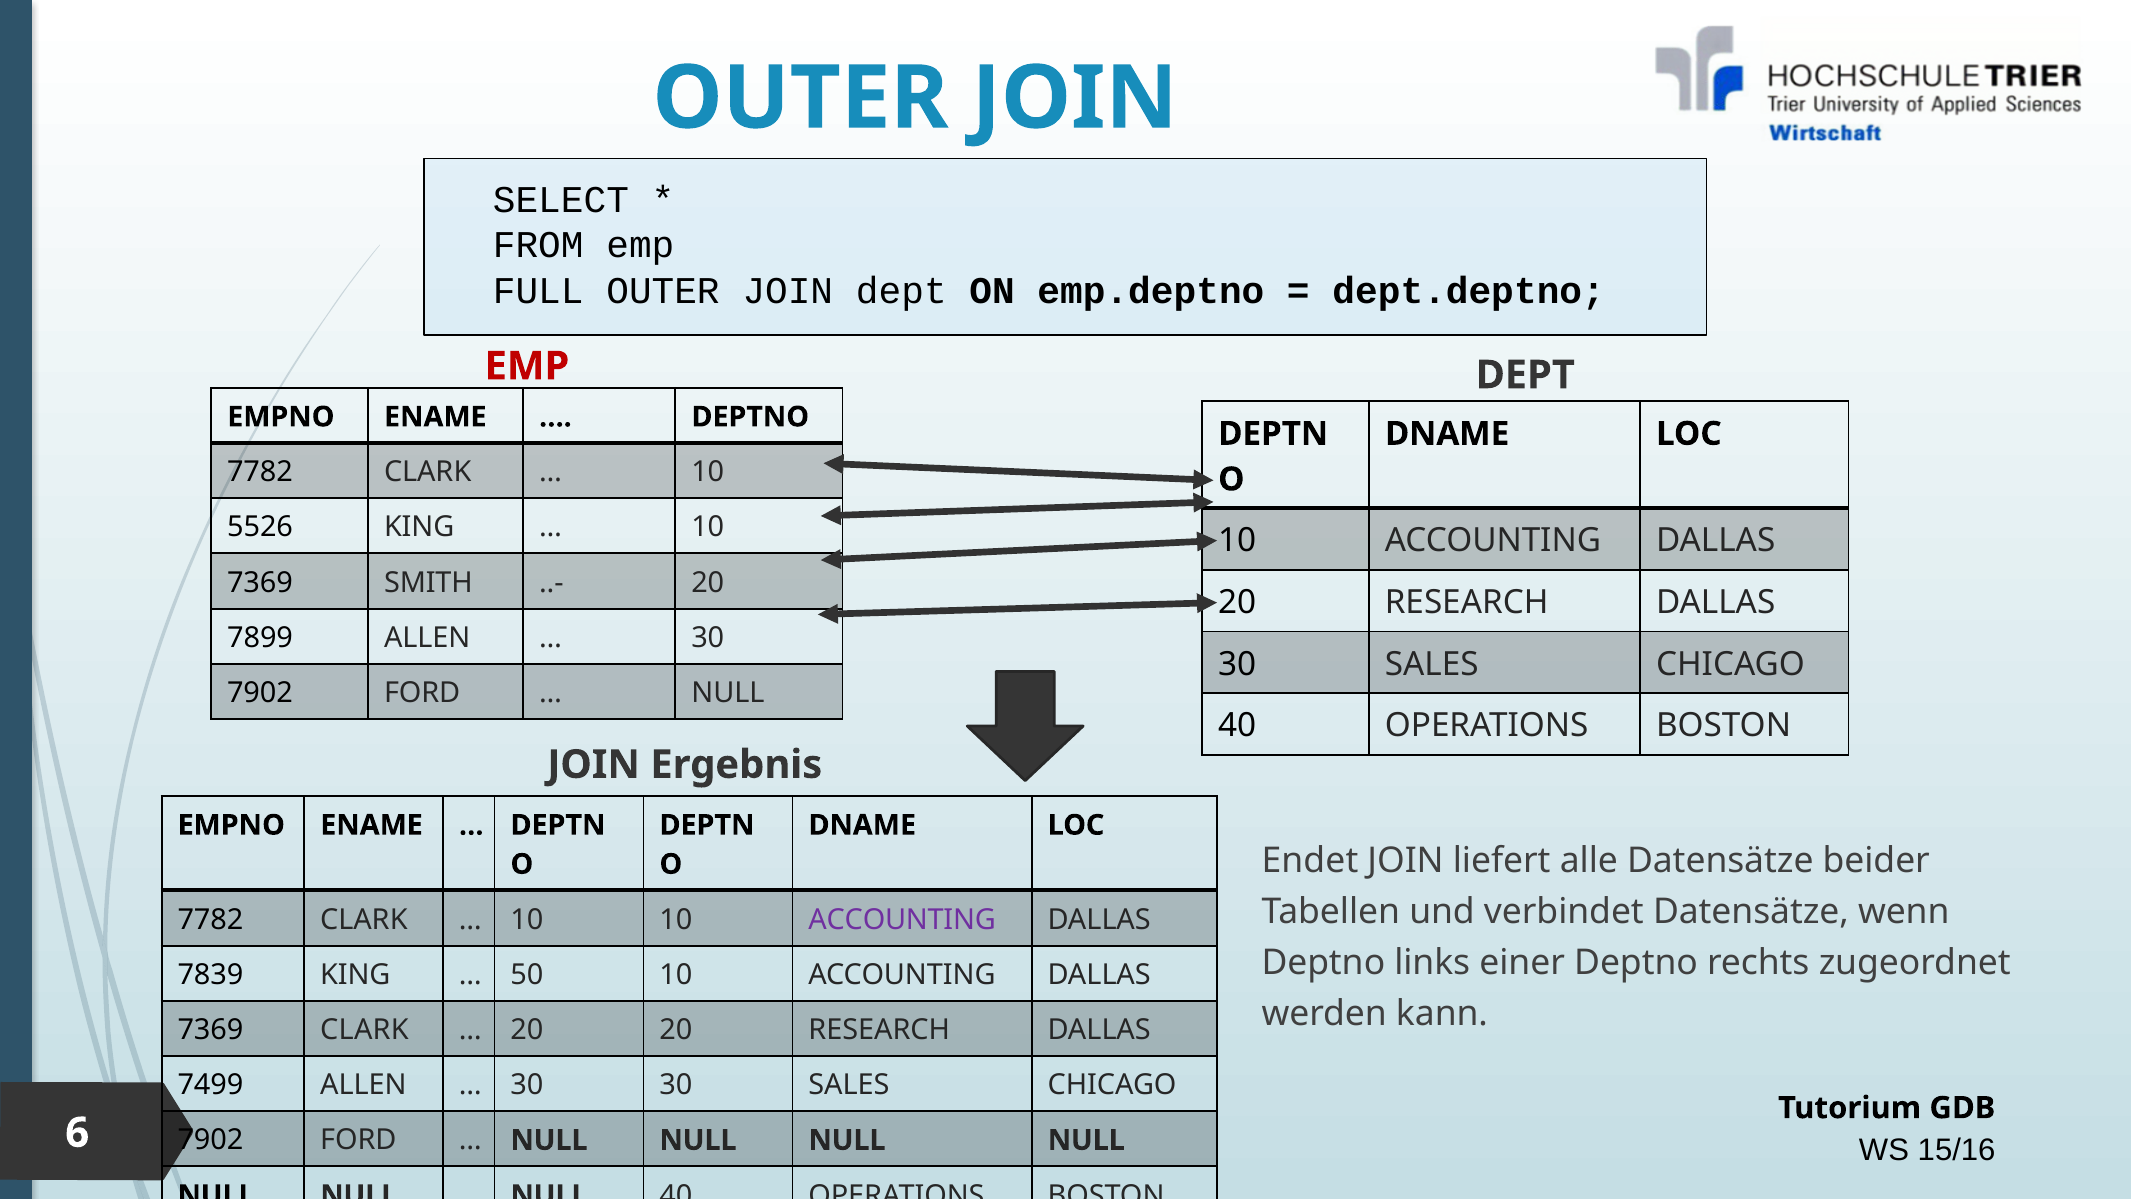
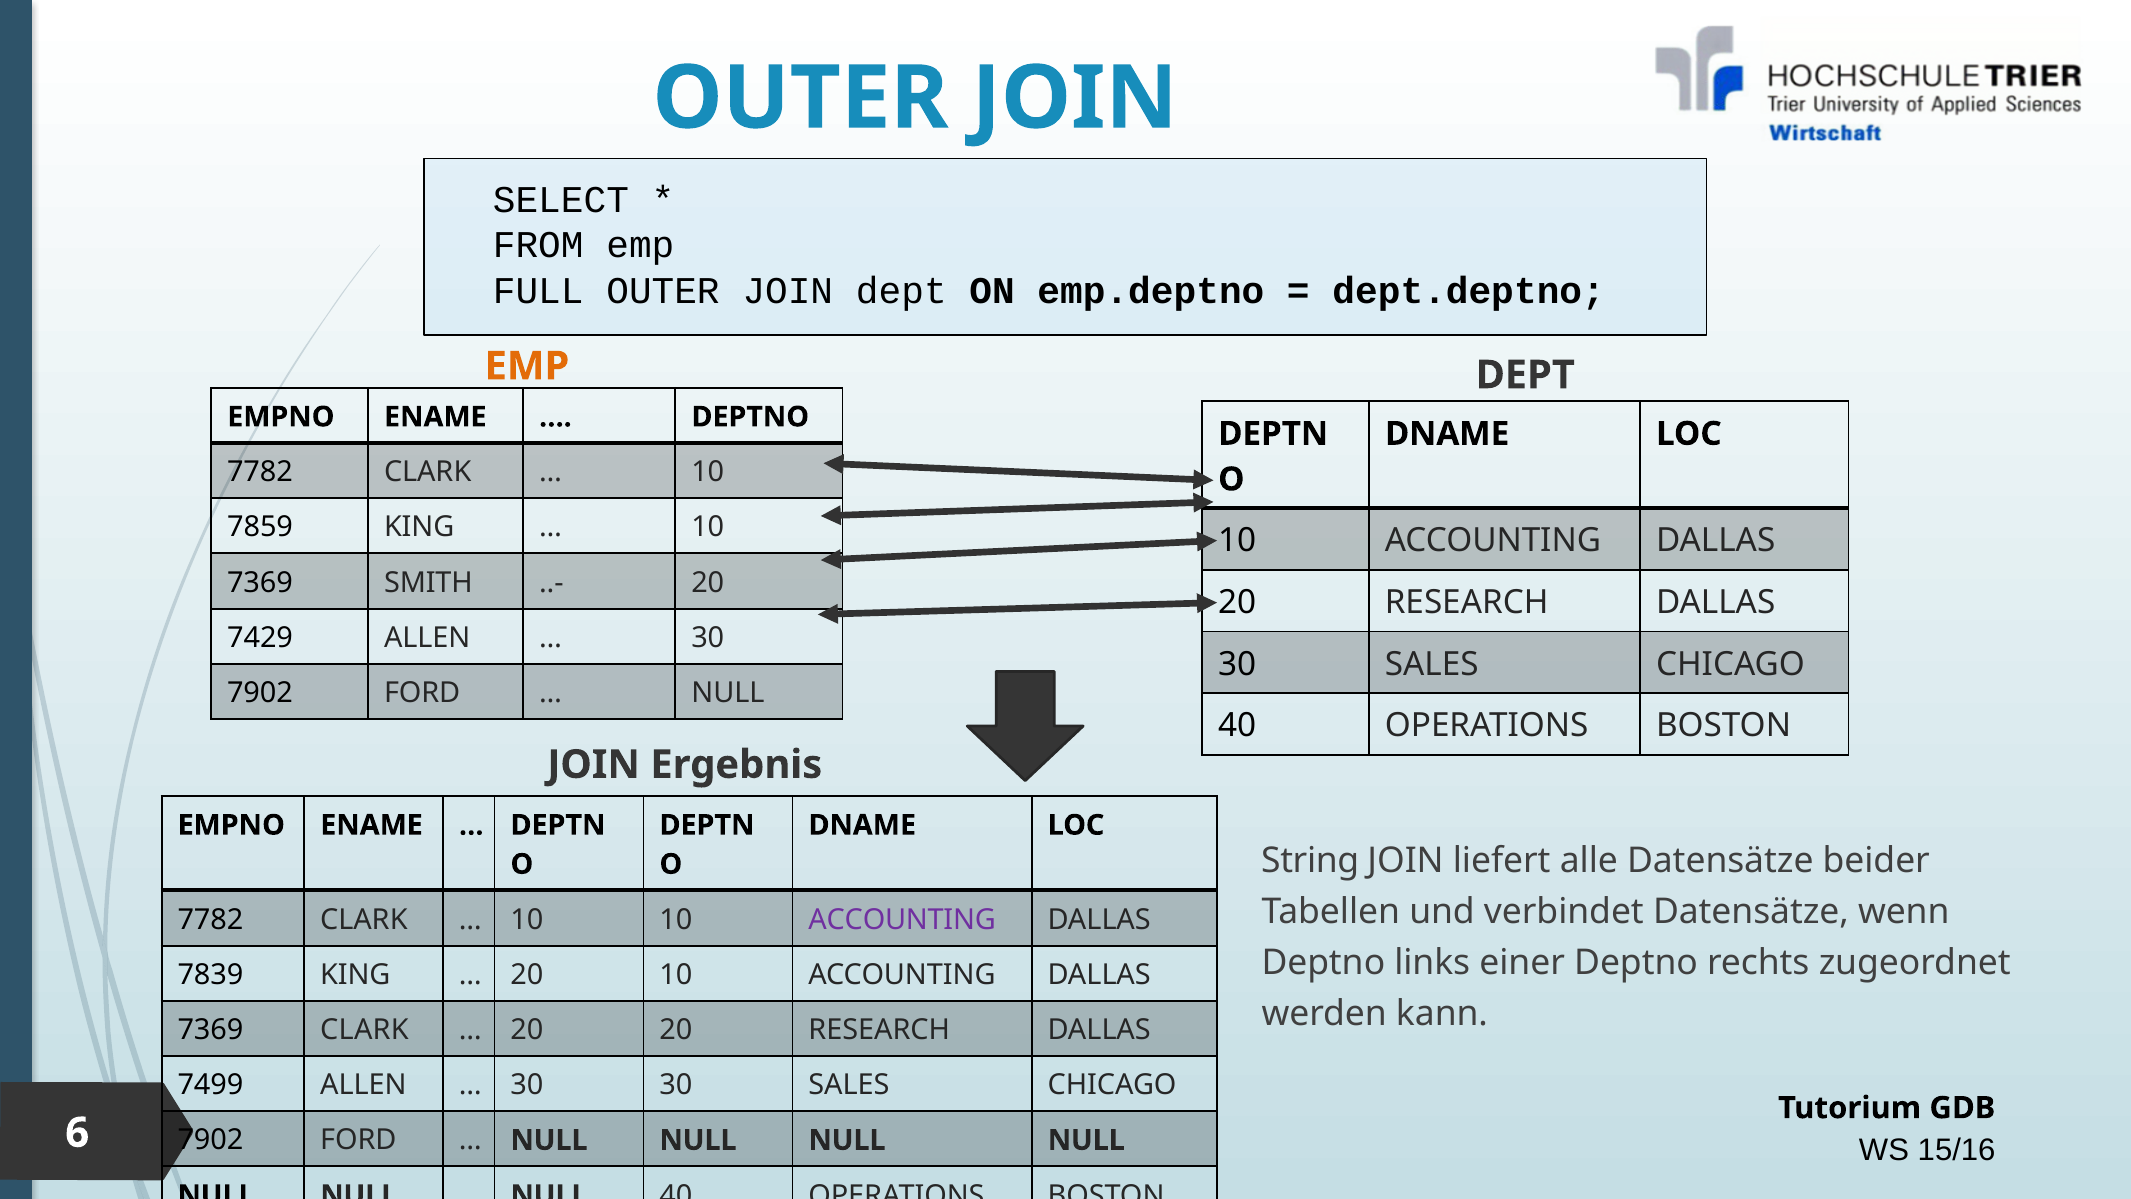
EMP colour: red -> orange (527, 366)
5526: 5526 -> 7859 (260, 527)
7899: 7899 -> 7429 (260, 638)
Endet: Endet -> String (1310, 860)
50: 50 -> 20 (527, 974)
